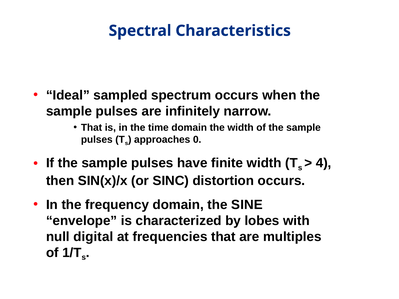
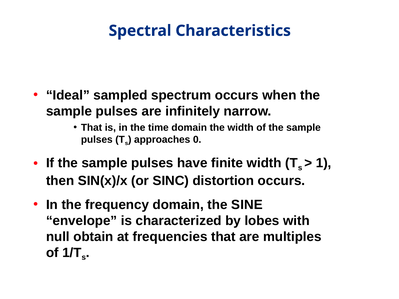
4: 4 -> 1 (324, 163)
digital: digital -> obtain (93, 237)
